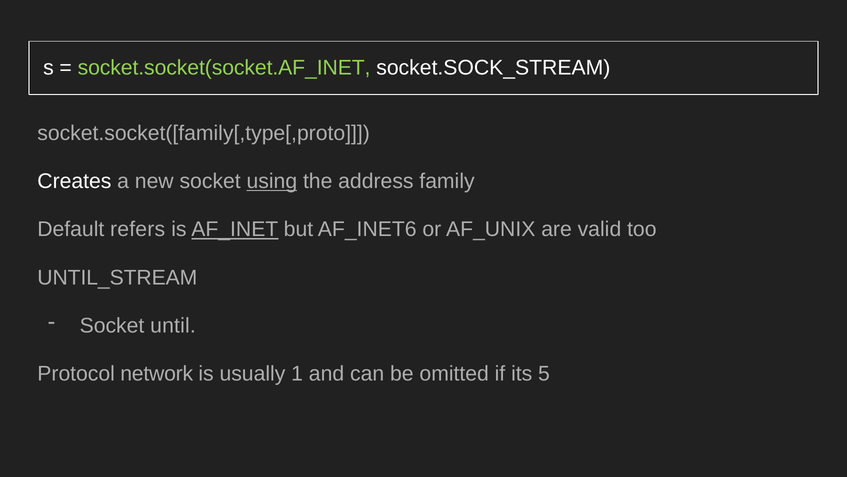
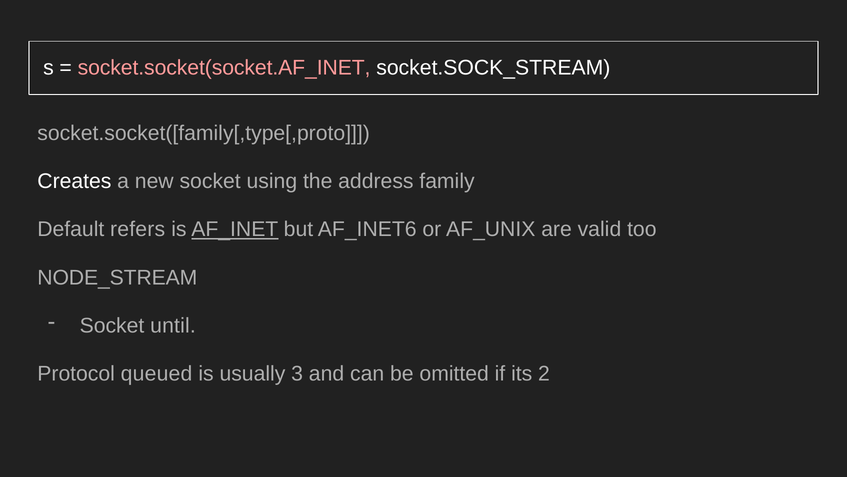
socket.socket(socket.AF_INET colour: light green -> pink (224, 68)
using underline: present -> none (272, 181)
UNTIL_STREAM: UNTIL_STREAM -> NODE_STREAM (117, 277)
network: network -> queued (157, 373)
1: 1 -> 3 (297, 373)
5: 5 -> 2 (544, 373)
